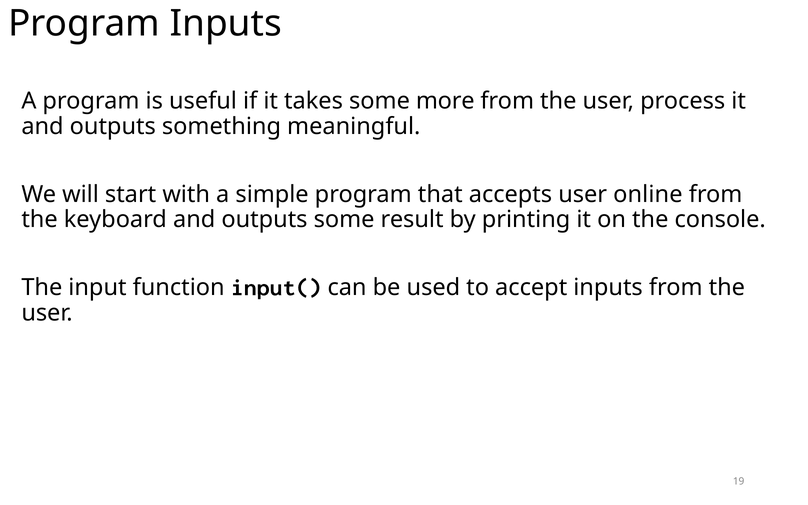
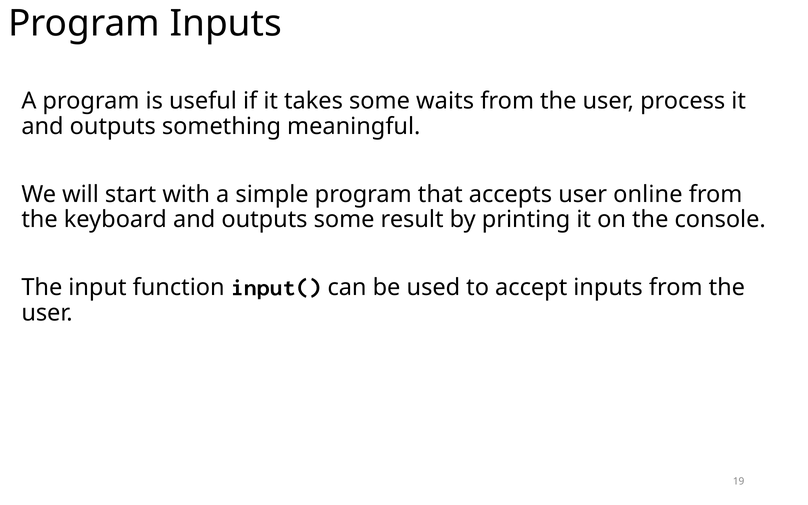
more: more -> waits (445, 101)
